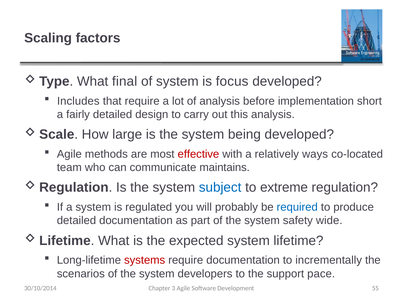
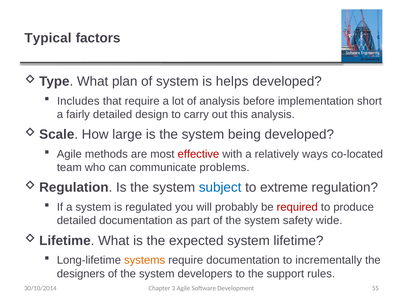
Scaling: Scaling -> Typical (48, 38)
final: final -> plan (125, 82)
focus: focus -> helps (232, 82)
maintains: maintains -> problems (225, 168)
required colour: blue -> red (297, 207)
systems colour: red -> orange (145, 260)
scenarios: scenarios -> designers (81, 274)
pace: pace -> rules (321, 274)
